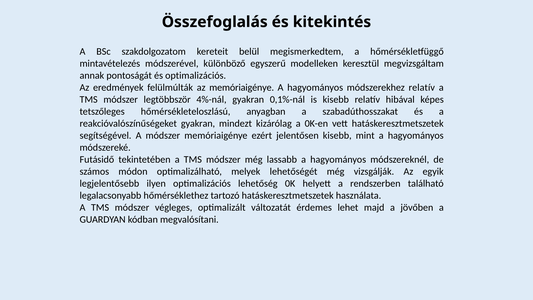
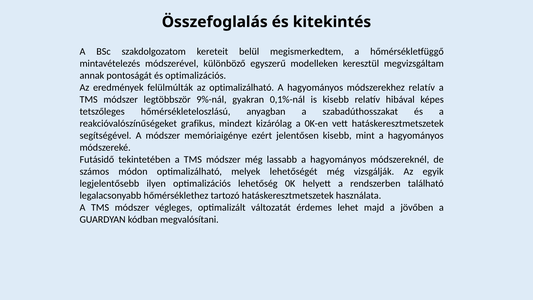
az memóriaigénye: memóriaigénye -> optimalizálható (242, 88)
4%-nál: 4%-nál -> 9%-nál (212, 100)
reakcióvalószínűségeket gyakran: gyakran -> grafikus (198, 124)
